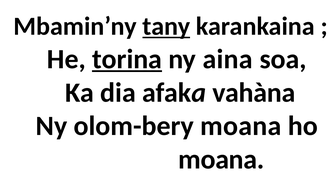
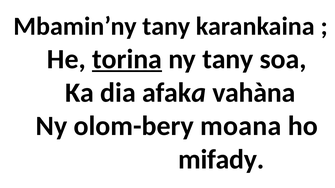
tany underline: present -> none (166, 26)
ny aina: aina -> tany (228, 59)
moana: moana -> mifady (221, 160)
